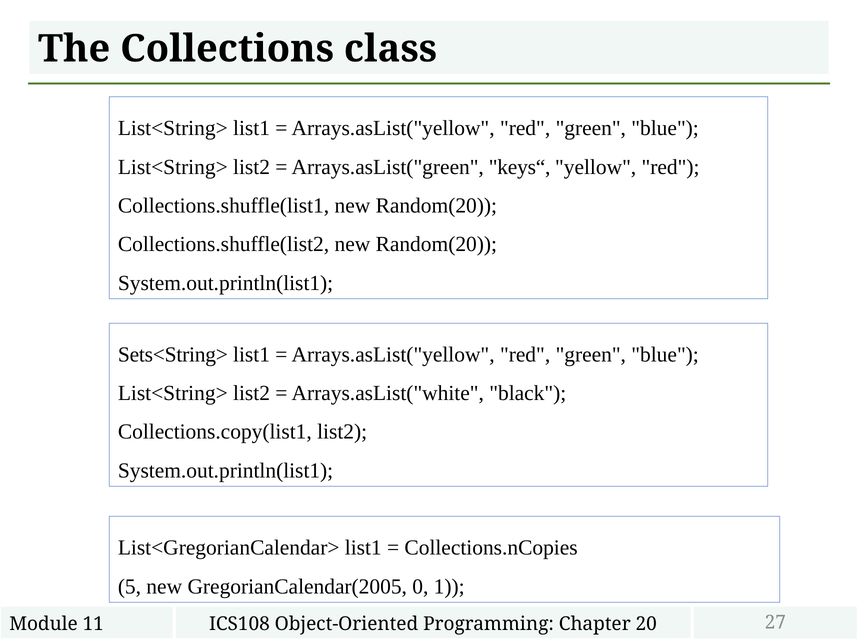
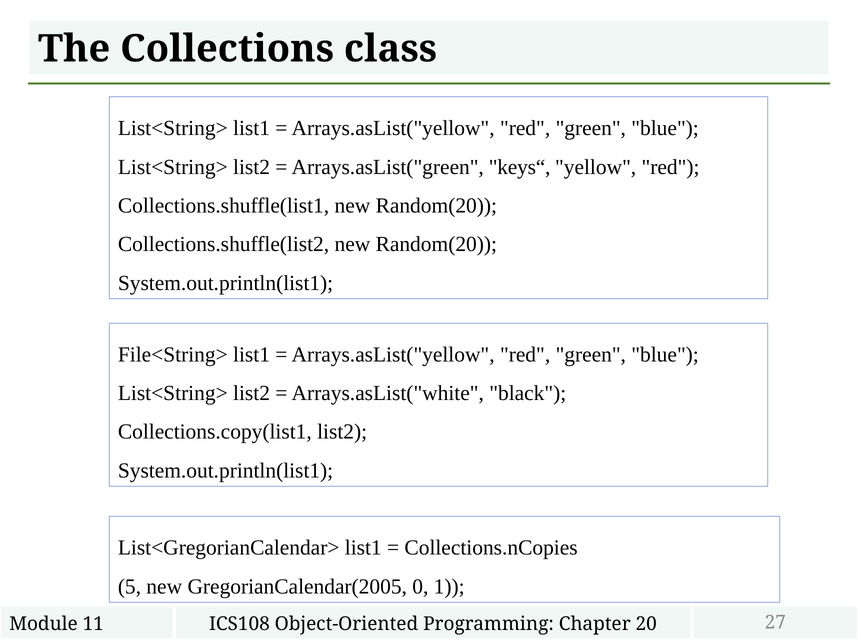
Sets<String>: Sets<String> -> File<String> (173, 354)
